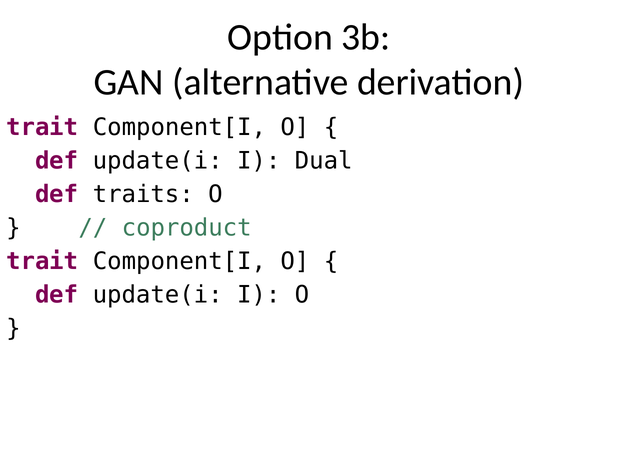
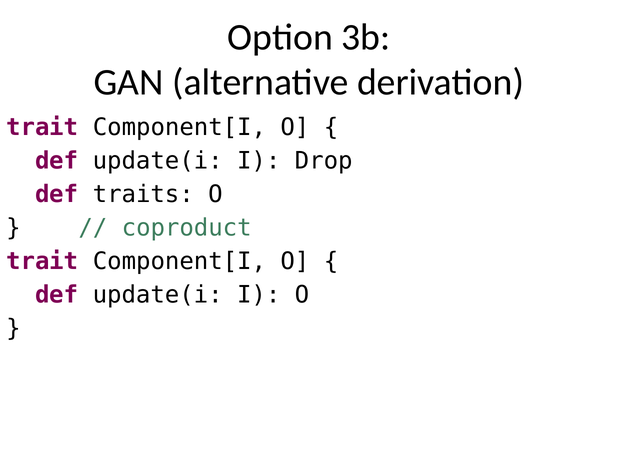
Dual: Dual -> Drop (324, 161)
